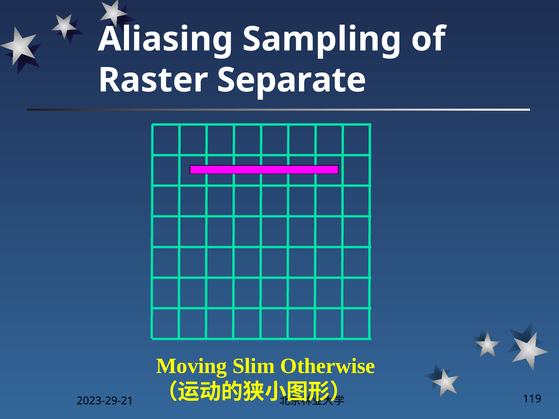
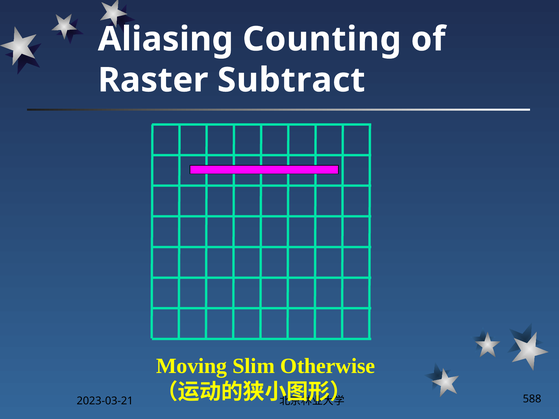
Sampling: Sampling -> Counting (322, 39)
Separate: Separate -> Subtract (291, 80)
2023-29-21: 2023-29-21 -> 2023-03-21 (105, 401)
119: 119 -> 588 (532, 399)
